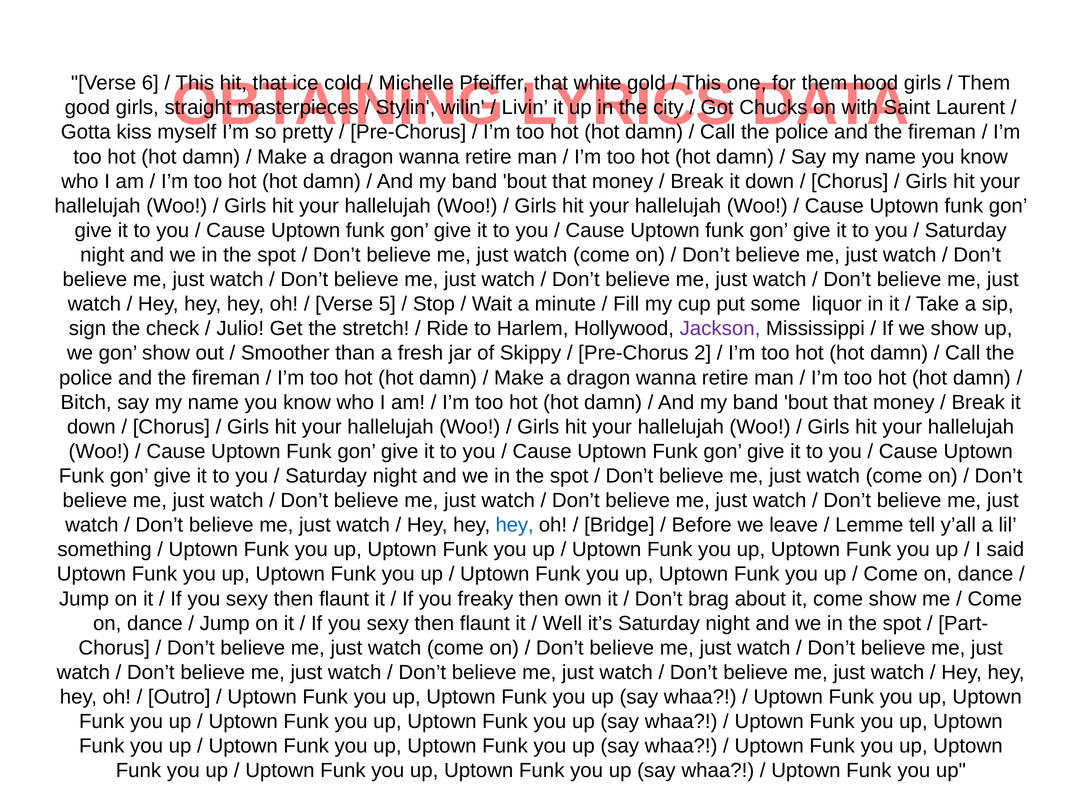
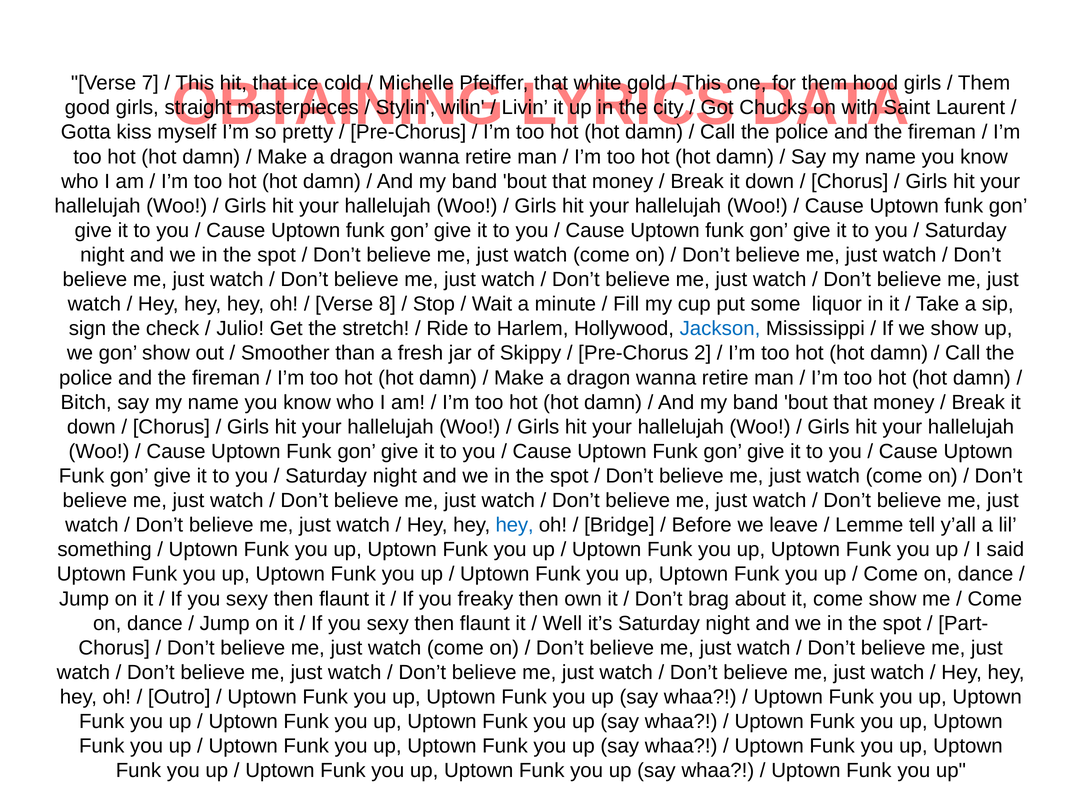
6: 6 -> 7 (150, 83)
5: 5 -> 8 (387, 304)
Jackson colour: purple -> blue (720, 329)
